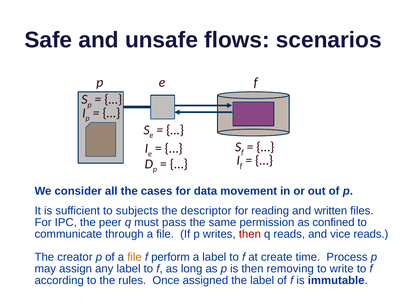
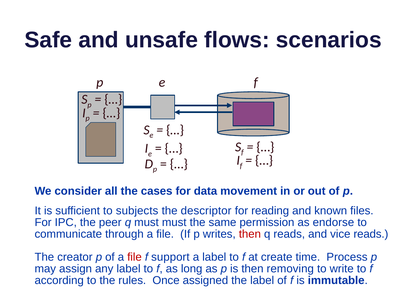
written: written -> known (331, 211)
must pass: pass -> must (174, 222)
confined: confined -> endorse (333, 222)
file colour: orange -> red (134, 257)
perform: perform -> support (170, 257)
